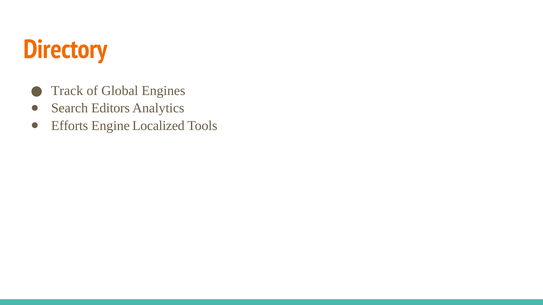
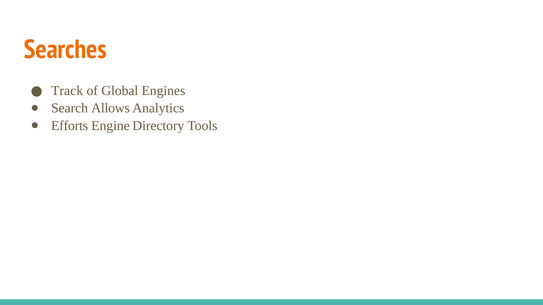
Directory: Directory -> Searches (65, 50)
Editors: Editors -> Allows (111, 108)
Localized: Localized -> Directory (158, 126)
